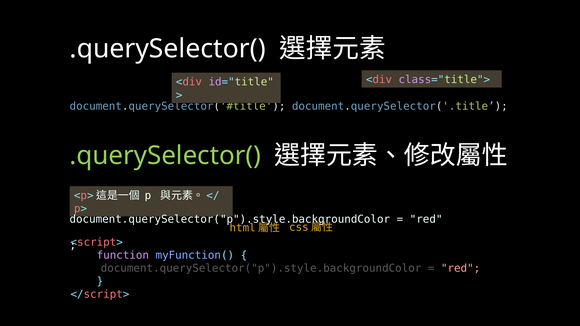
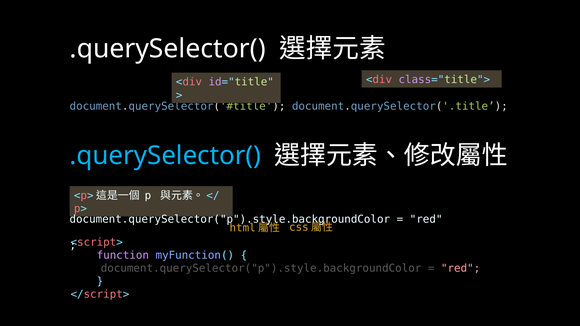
.querySelector( colour: light green -> light blue (165, 156)
